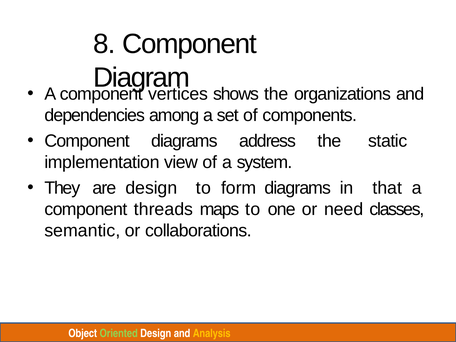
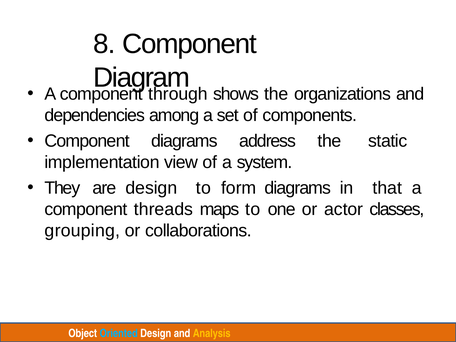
vertices: vertices -> through (178, 94)
need: need -> actor (344, 209)
semantic: semantic -> grouping (82, 231)
Oriented colour: light green -> light blue (119, 333)
